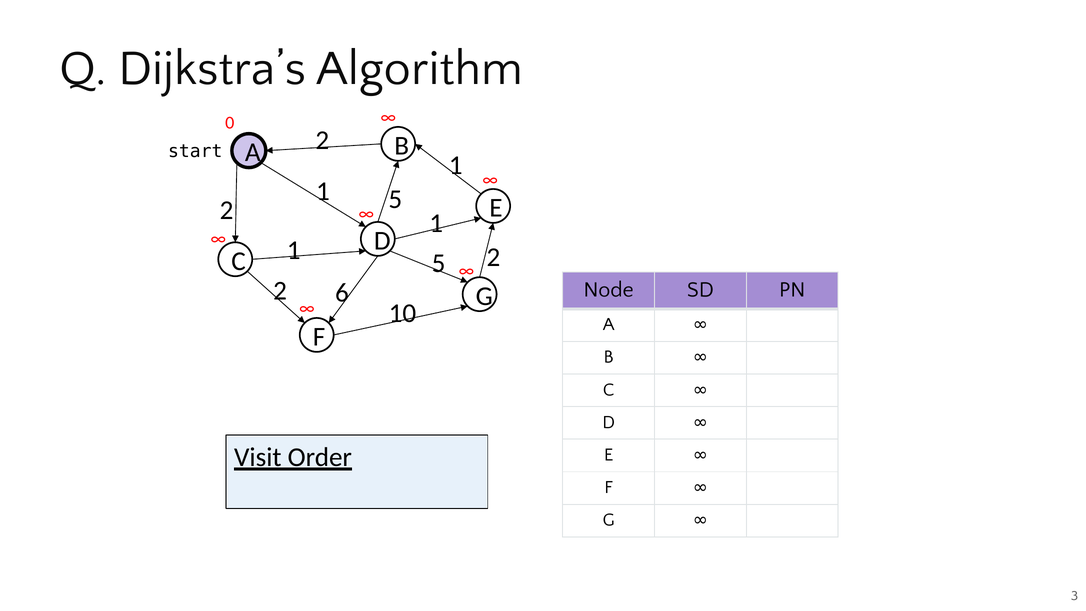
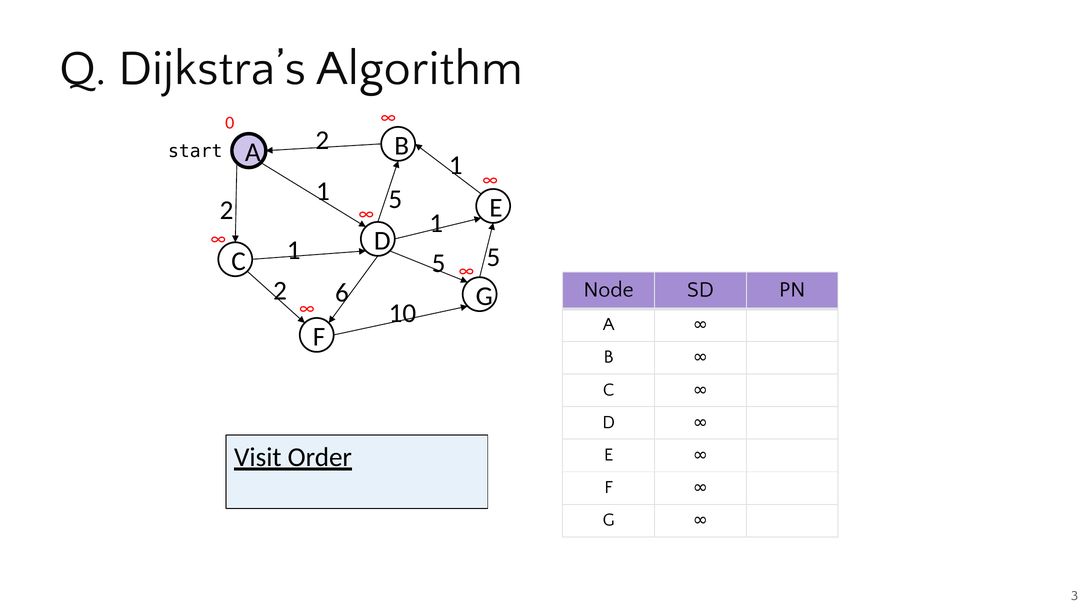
5 2: 2 -> 5 (493, 257)
